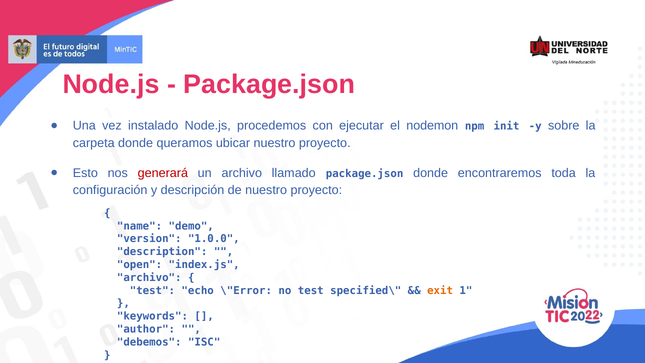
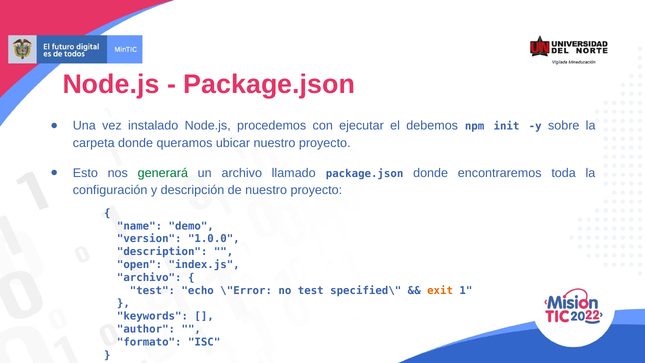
nodemon: nodemon -> debemos (432, 126)
generará colour: red -> green (163, 173)
debemos: debemos -> formato (149, 342)
